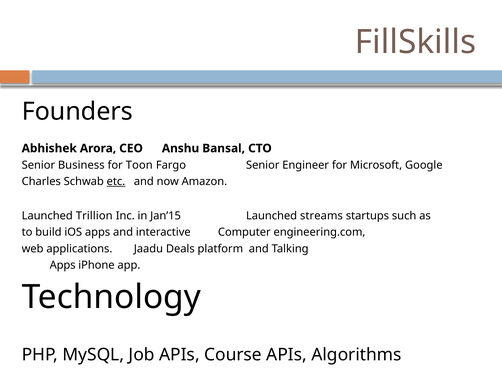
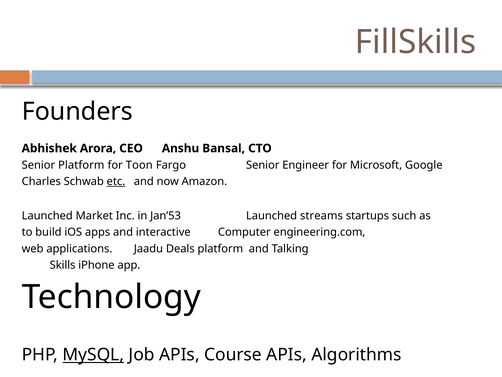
Senior Business: Business -> Platform (81, 165)
Trillion: Trillion -> Market (94, 215)
Jan’15: Jan’15 -> Jan’53 (166, 215)
Apps: Apps -> Skills (63, 265)
MySQL underline: none -> present (93, 354)
